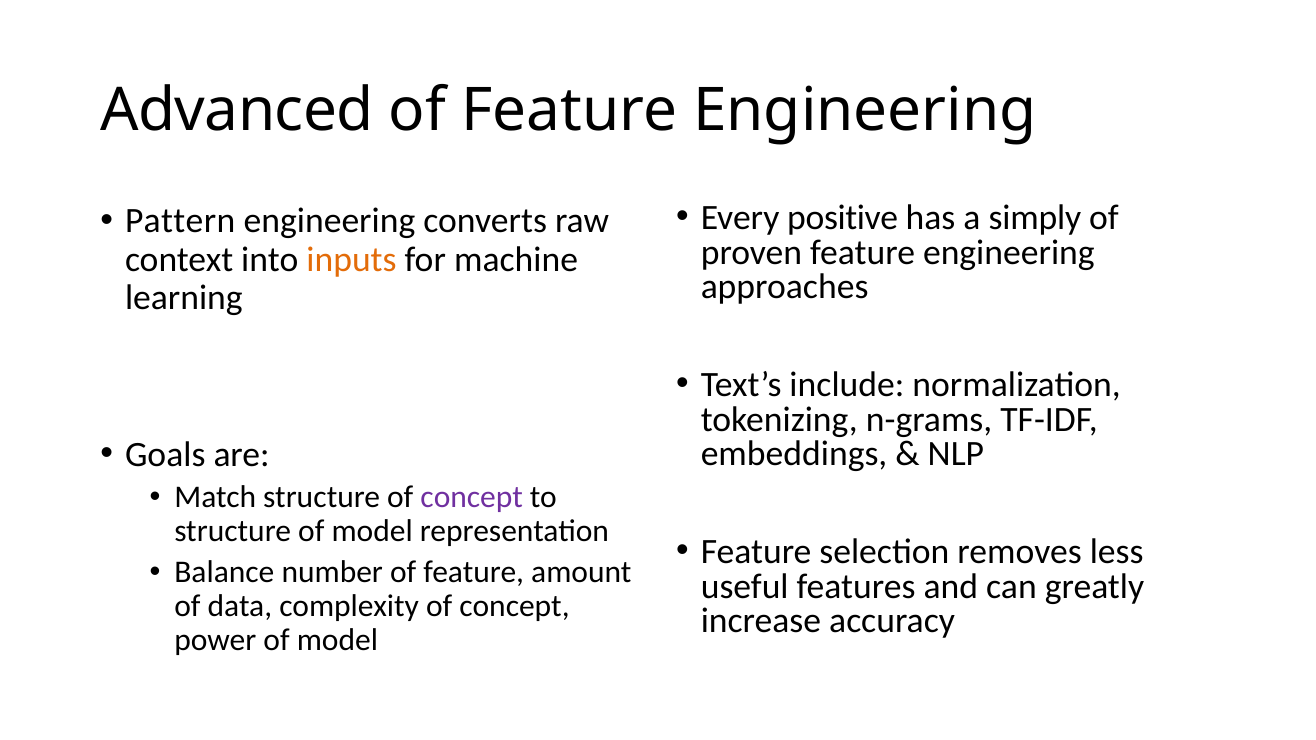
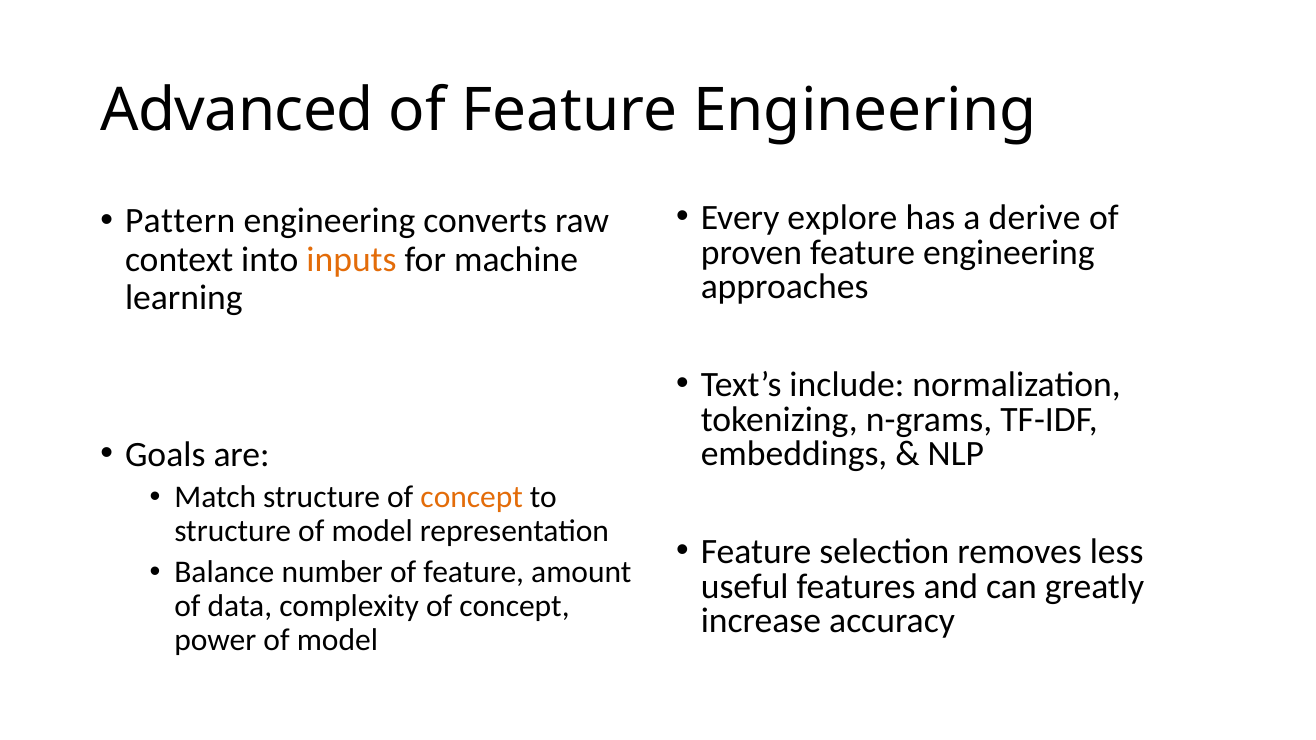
positive: positive -> explore (842, 218)
simply: simply -> derive (1035, 218)
concept colour: purple -> orange (472, 498)
